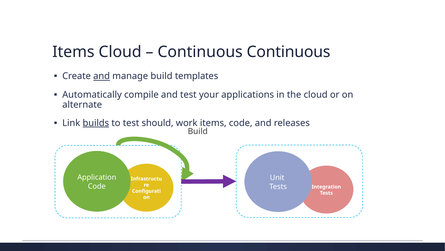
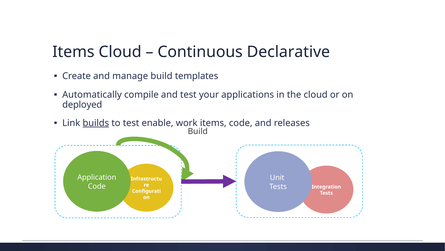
Continuous Continuous: Continuous -> Declarative (288, 52)
and underline: present -> none (102, 76)
alternate: alternate -> deployed (82, 104)
should: should -> enable (158, 123)
